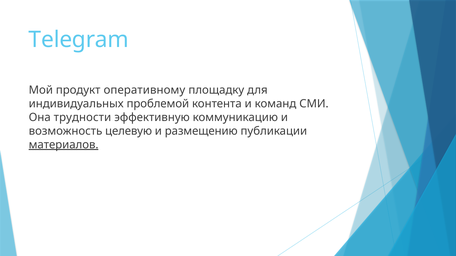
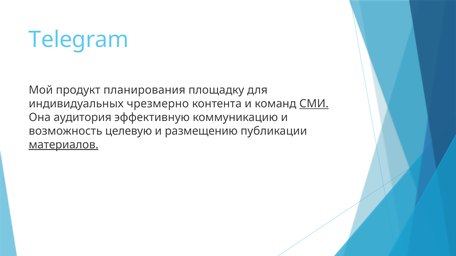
оперативному: оперативному -> планирования (144, 90)
проблемой: проблемой -> чрезмерно (158, 104)
СМИ underline: none -> present (314, 104)
трудности: трудности -> аудитория (83, 118)
